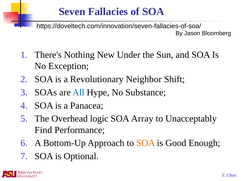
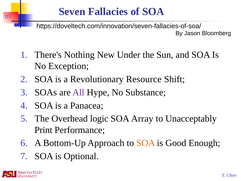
Neighbor: Neighbor -> Resource (144, 79)
All colour: blue -> purple (78, 92)
Find: Find -> Print (43, 130)
